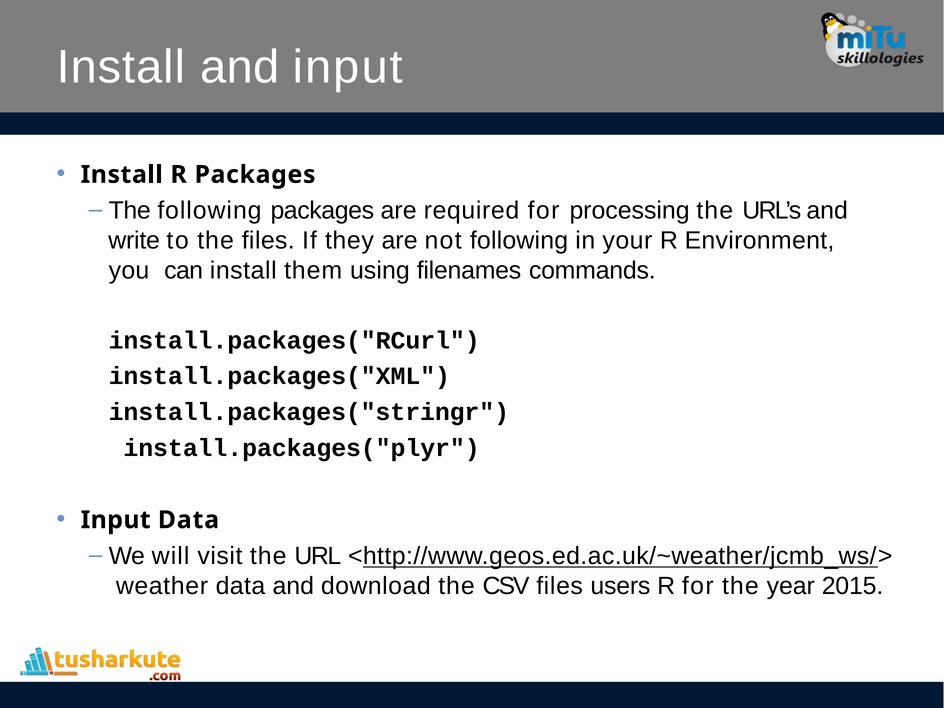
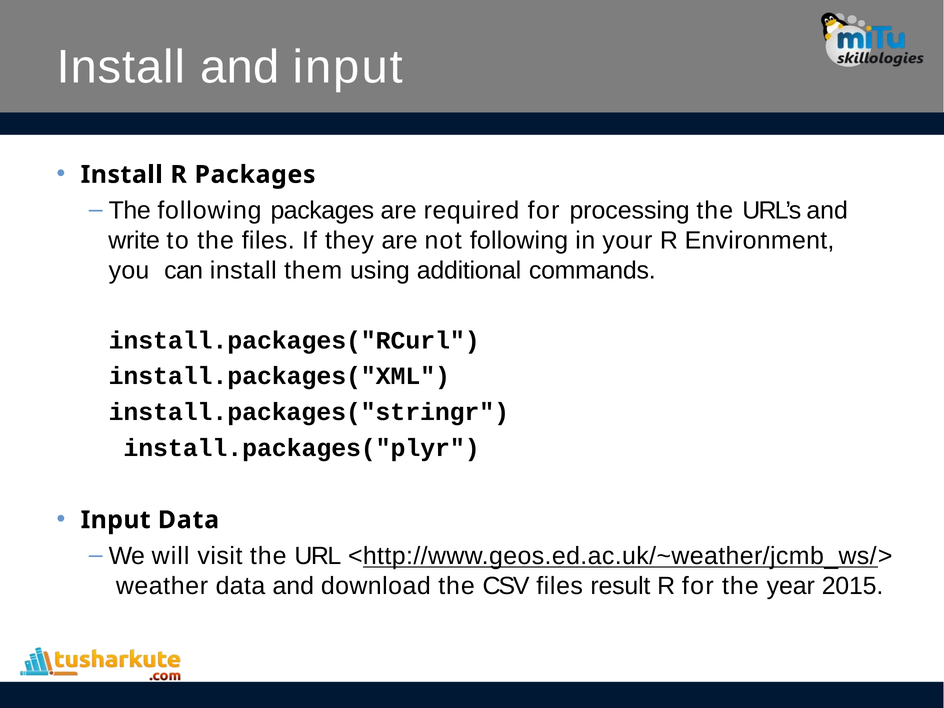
filenames: filenames -> additional (469, 270)
users: users -> result (620, 586)
